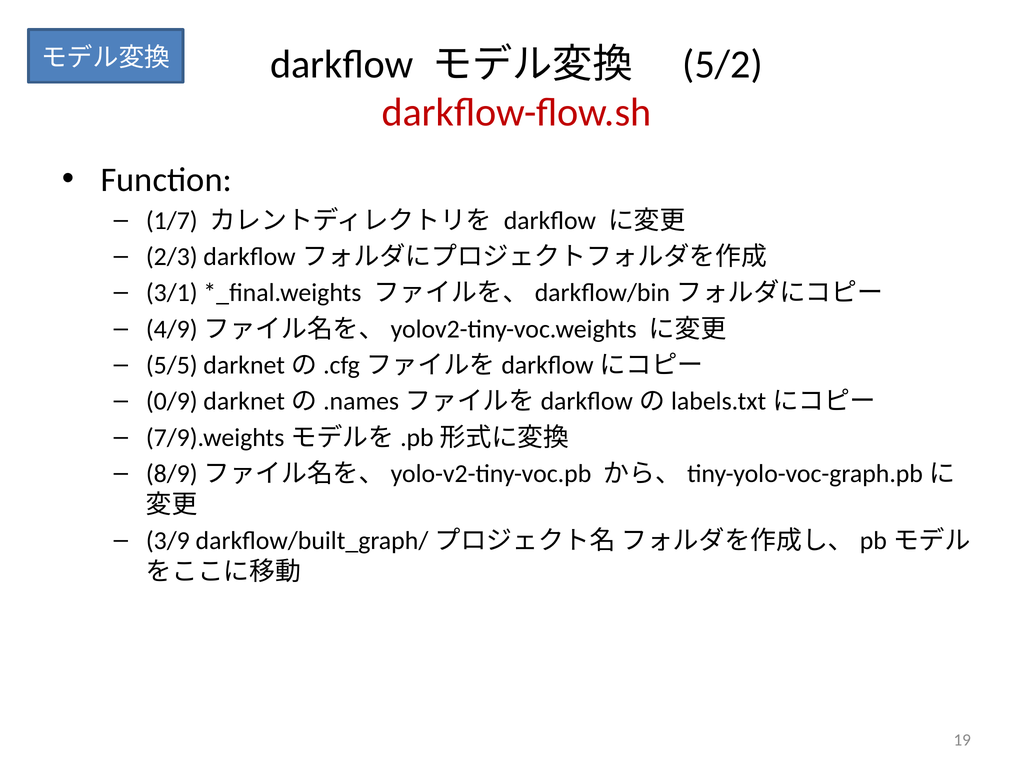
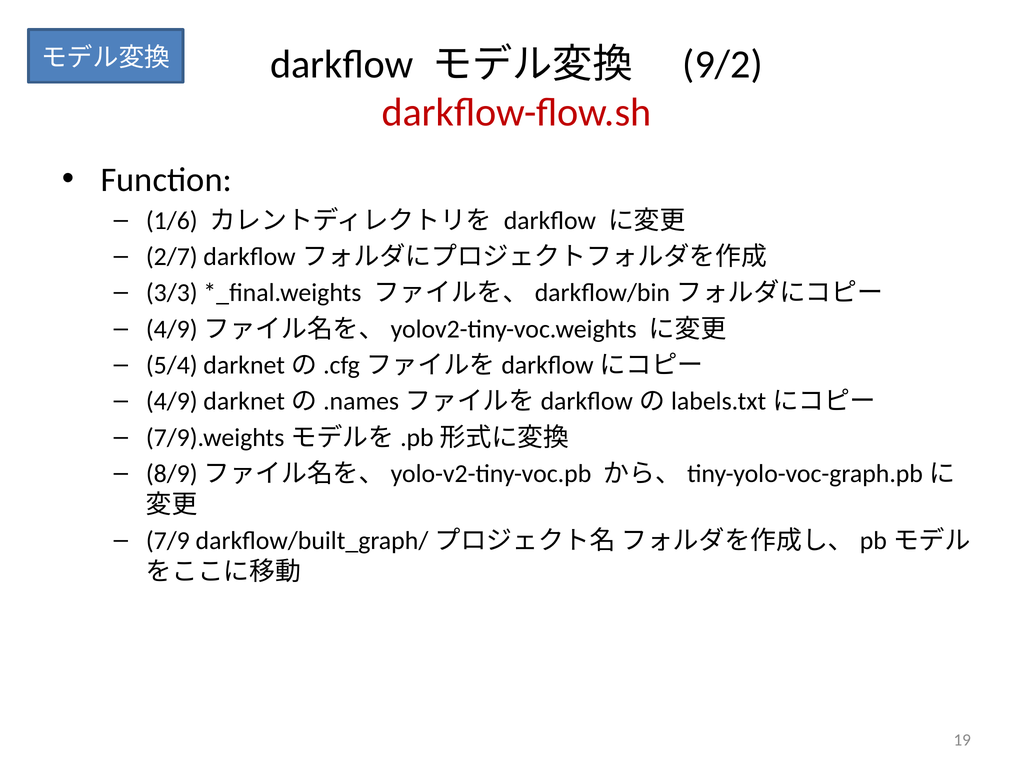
5/2: 5/2 -> 9/2 (723, 65)
1/7: 1/7 -> 1/6 (172, 220)
2/3: 2/3 -> 2/7 (172, 257)
3/1: 3/1 -> 3/3 (172, 293)
5/5: 5/5 -> 5/4 (172, 365)
0/9: 0/9 -> 4/9 (172, 401)
3/9: 3/9 -> 7/9 (168, 541)
